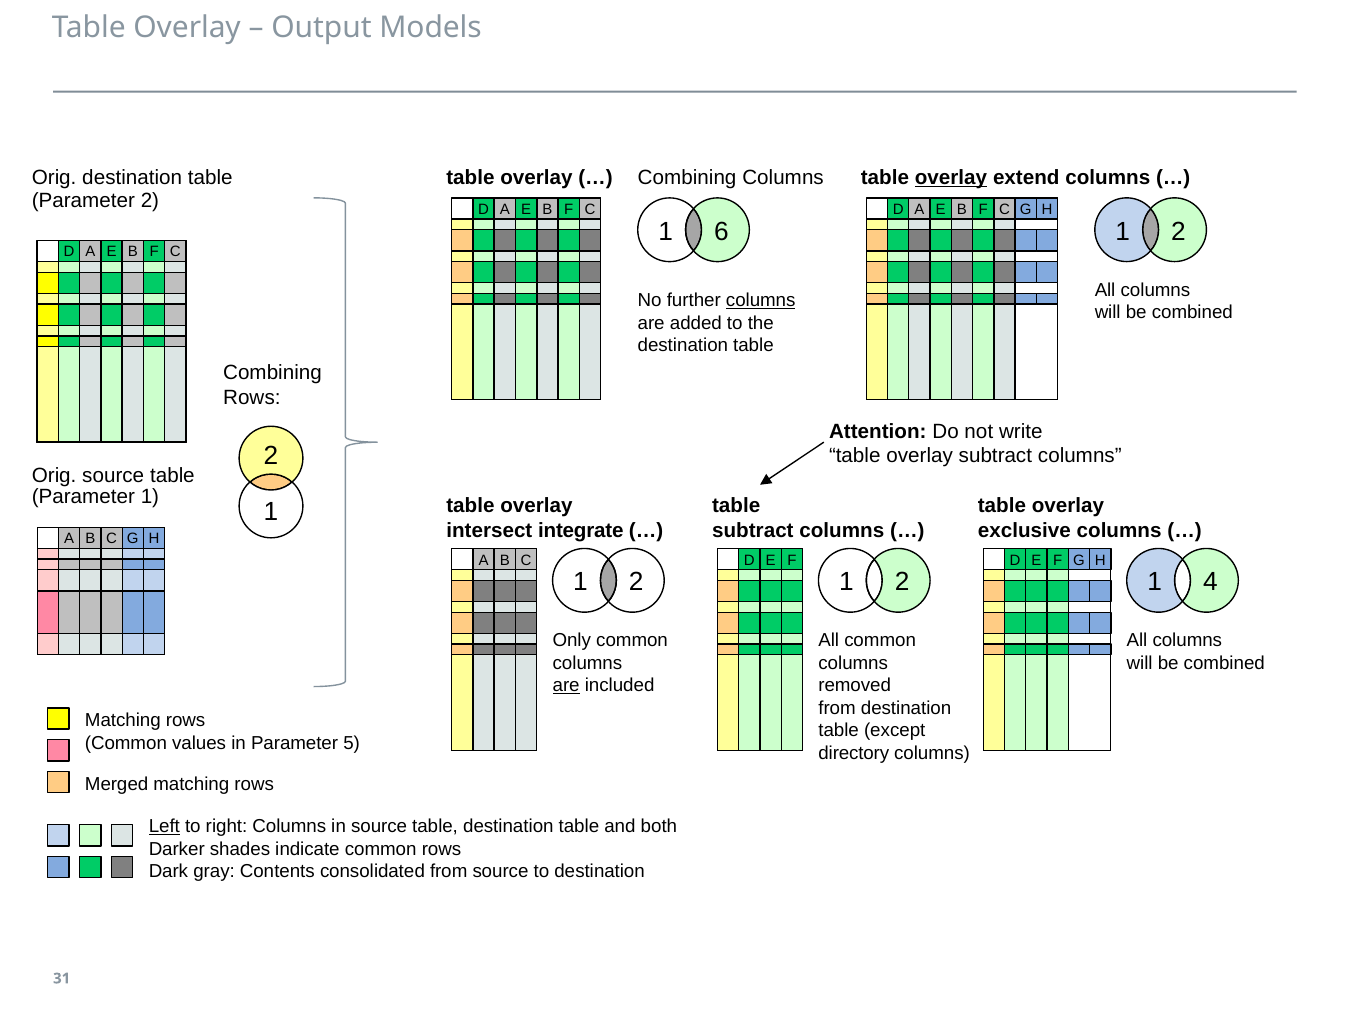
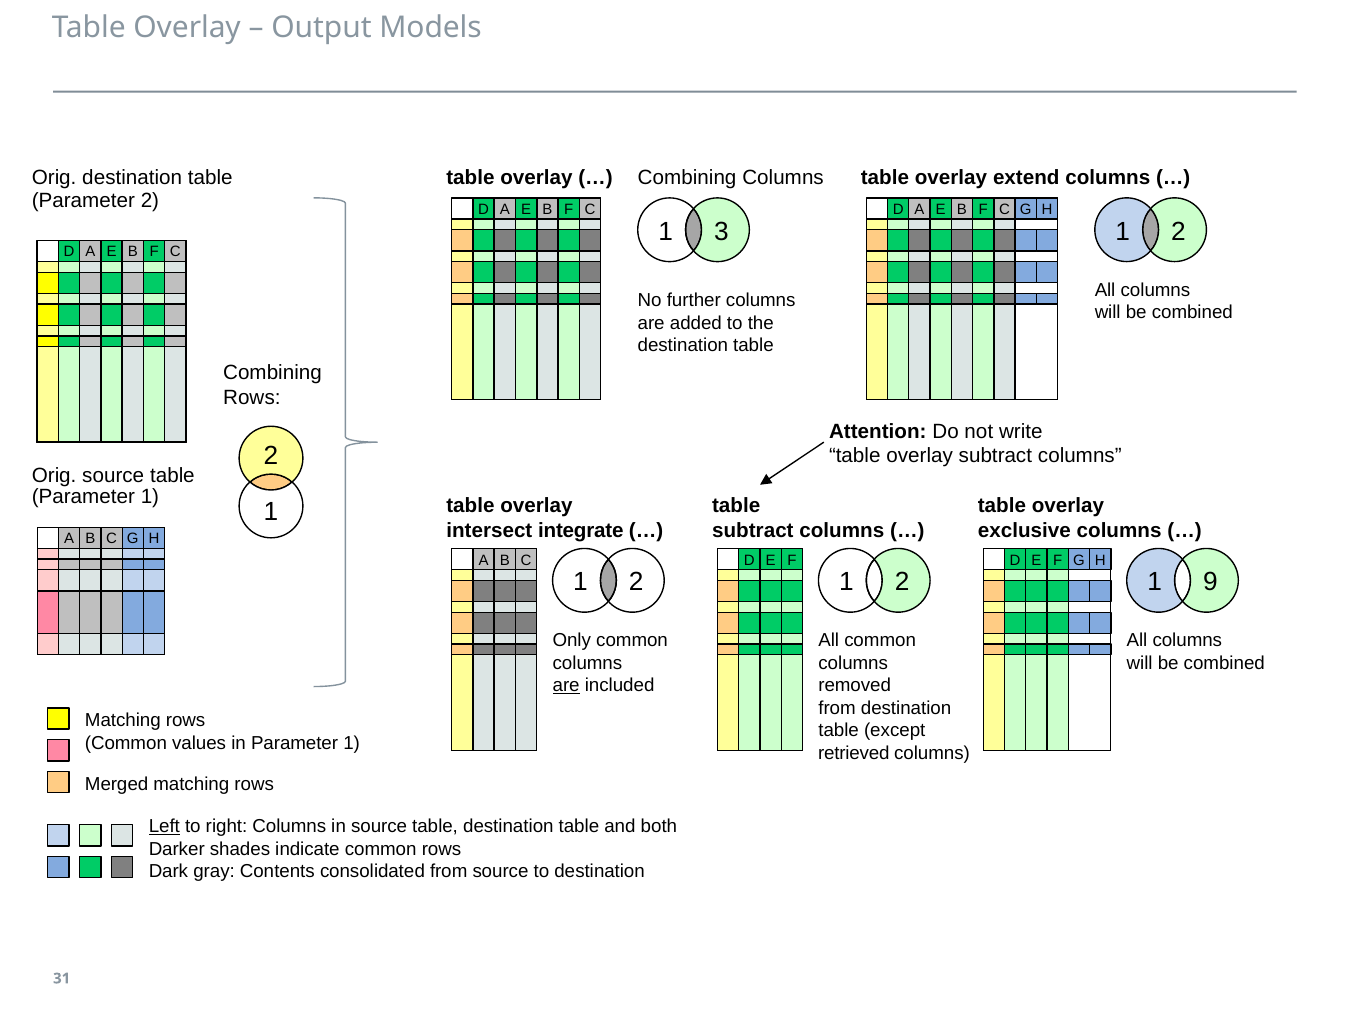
overlay underline: present -> none (951, 178)
6: 6 -> 3 (721, 232)
columns underline: present -> none (761, 301)
4: 4 -> 9 (1210, 582)
in Parameter 5: 5 -> 1 (352, 743)
directory: directory -> retrieved (854, 754)
